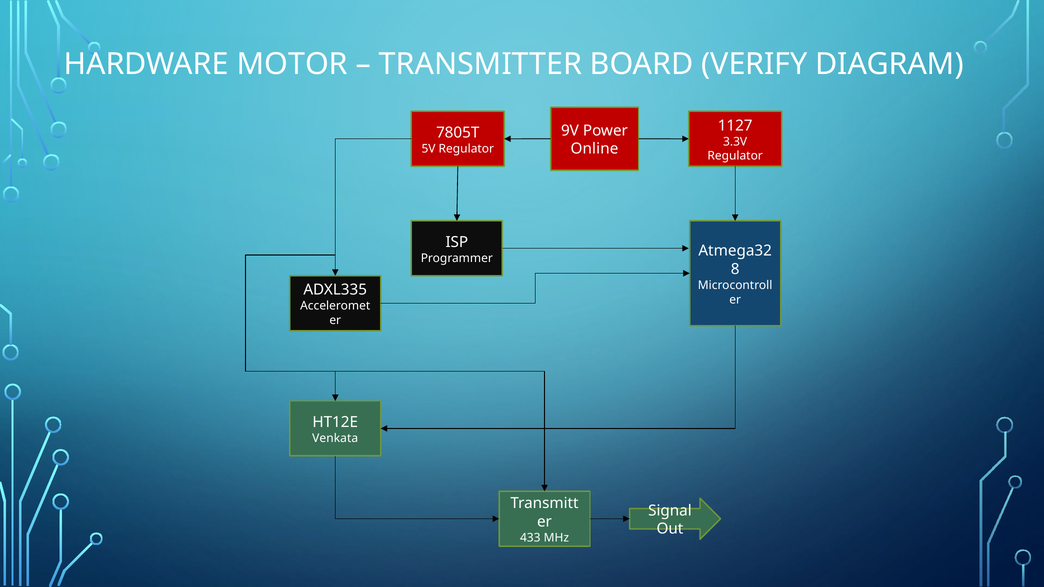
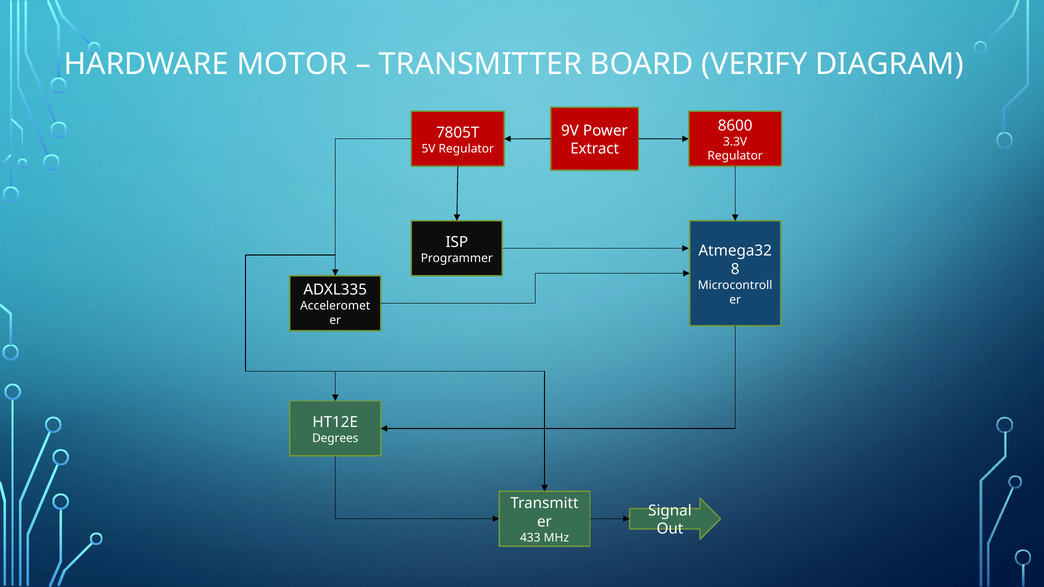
1127: 1127 -> 8600 (735, 126)
Online: Online -> Extract (595, 149)
Venkata: Venkata -> Degrees (335, 439)
